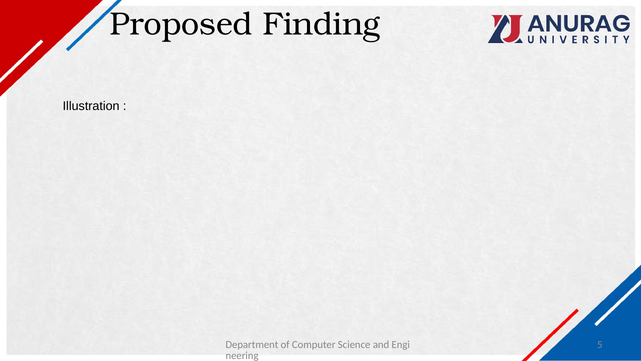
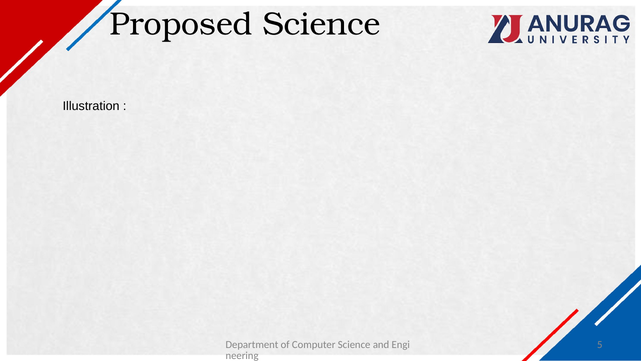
Proposed Finding: Finding -> Science (322, 24)
